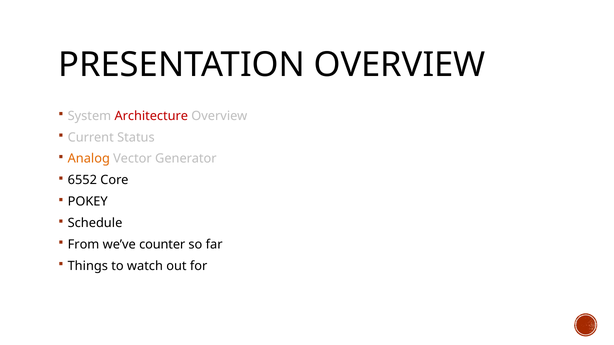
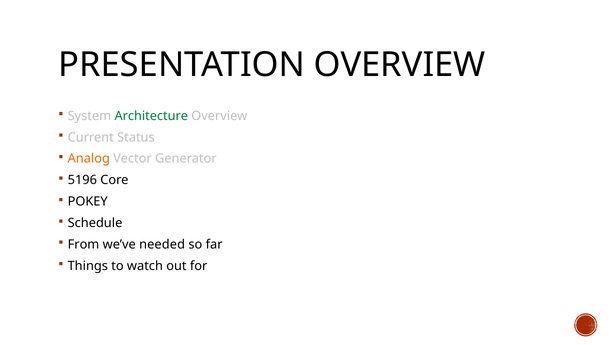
Architecture colour: red -> green (151, 116)
6552: 6552 -> 5196 (82, 180)
counter: counter -> needed (162, 245)
